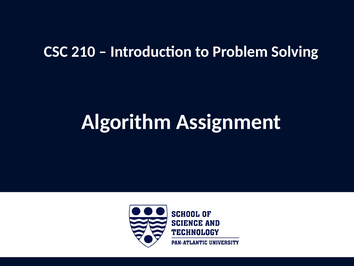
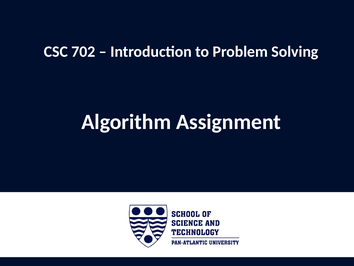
210: 210 -> 702 (83, 52)
